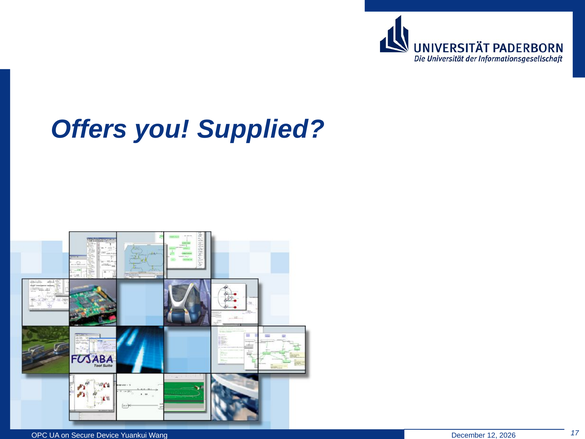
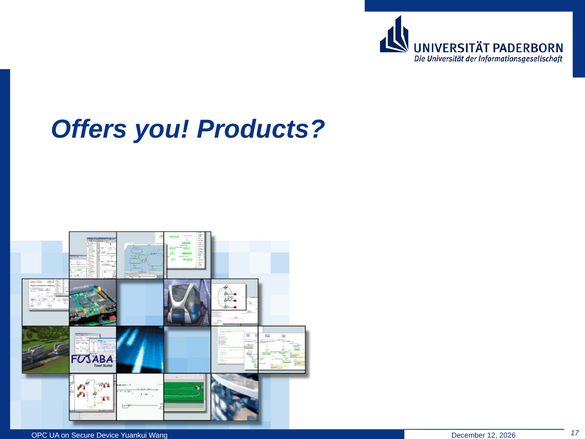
Supplied: Supplied -> Products (261, 129)
